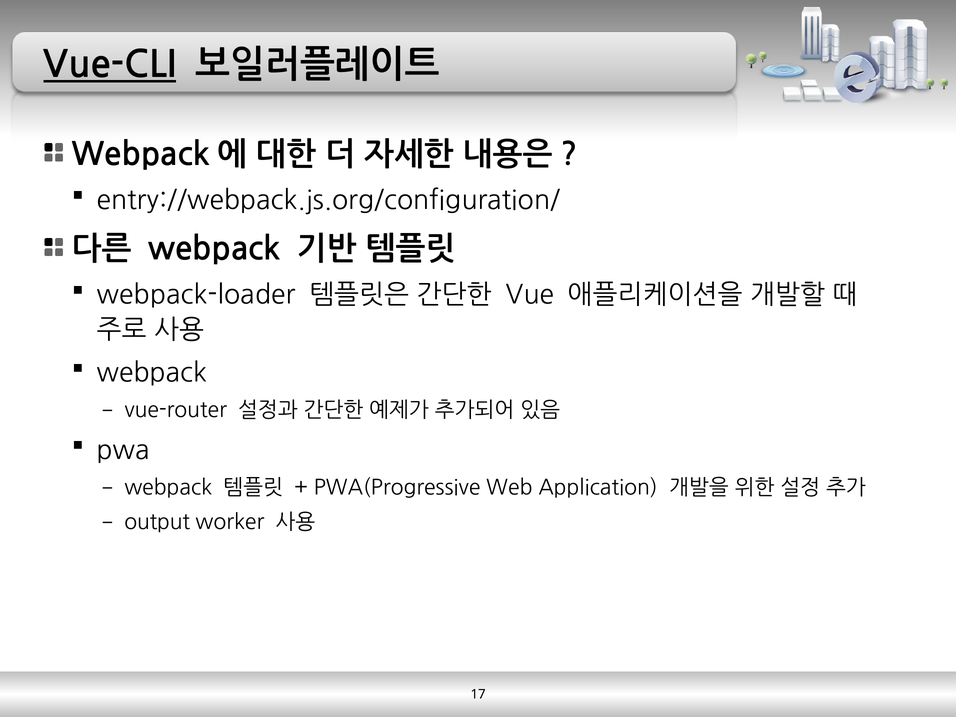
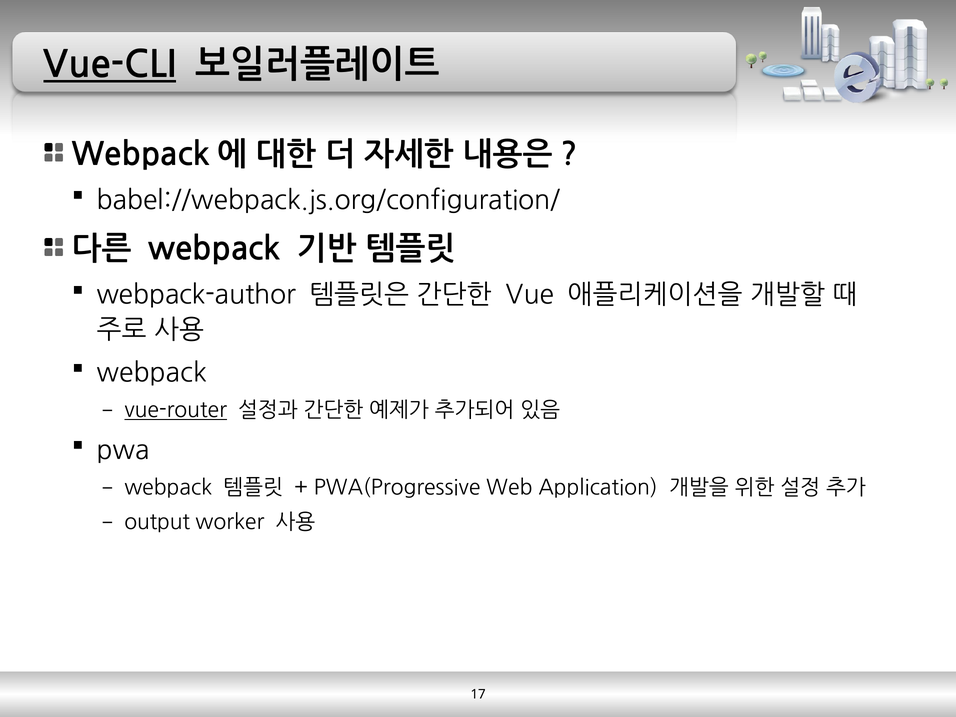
entry://webpack.js.org/configuration/: entry://webpack.js.org/configuration/ -> babel://webpack.js.org/configuration/ (328, 200)
webpack-loader: webpack-loader -> webpack-author (196, 295)
vue-router underline: none -> present (176, 410)
